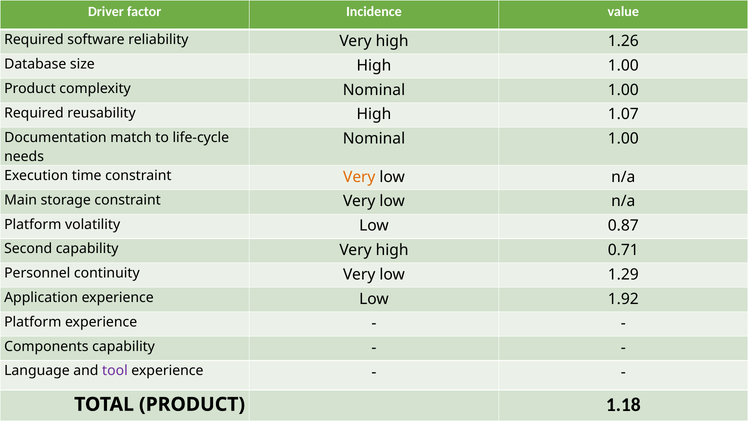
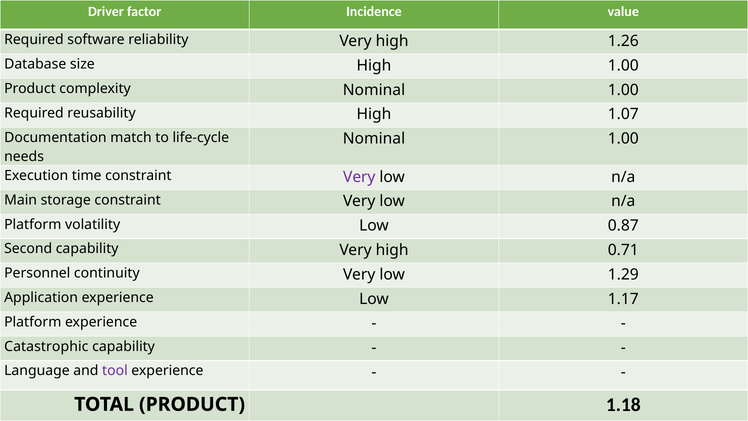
Very colour: orange -> purple (359, 177)
1.92: 1.92 -> 1.17 (623, 299)
Components: Components -> Catastrophic (46, 346)
